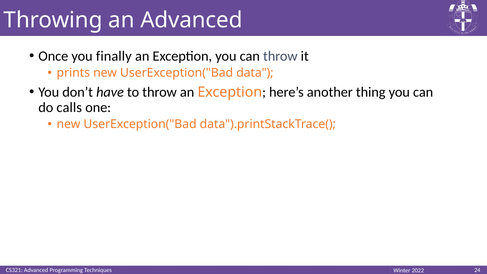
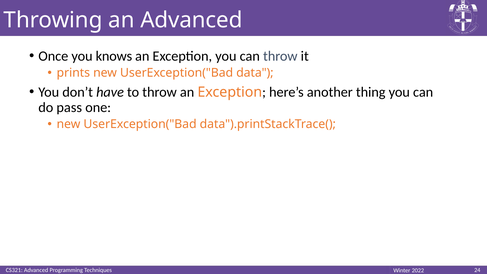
finally: finally -> knows (114, 56)
calls: calls -> pass (69, 107)
